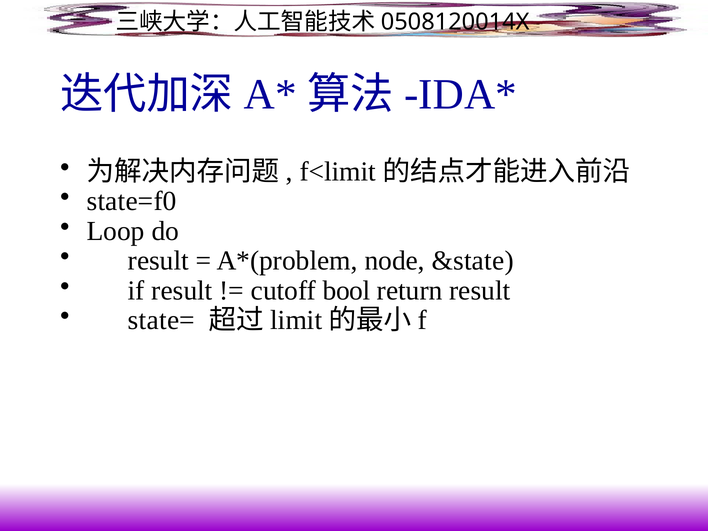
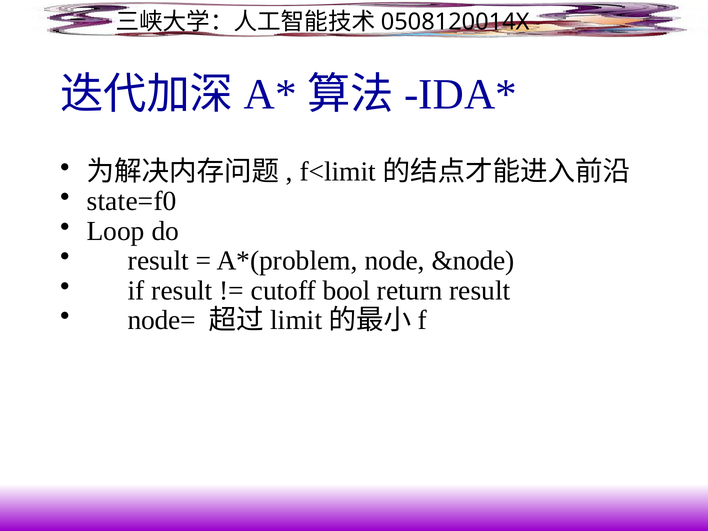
&state: &state -> &node (473, 261)
state=: state= -> node= (162, 320)
